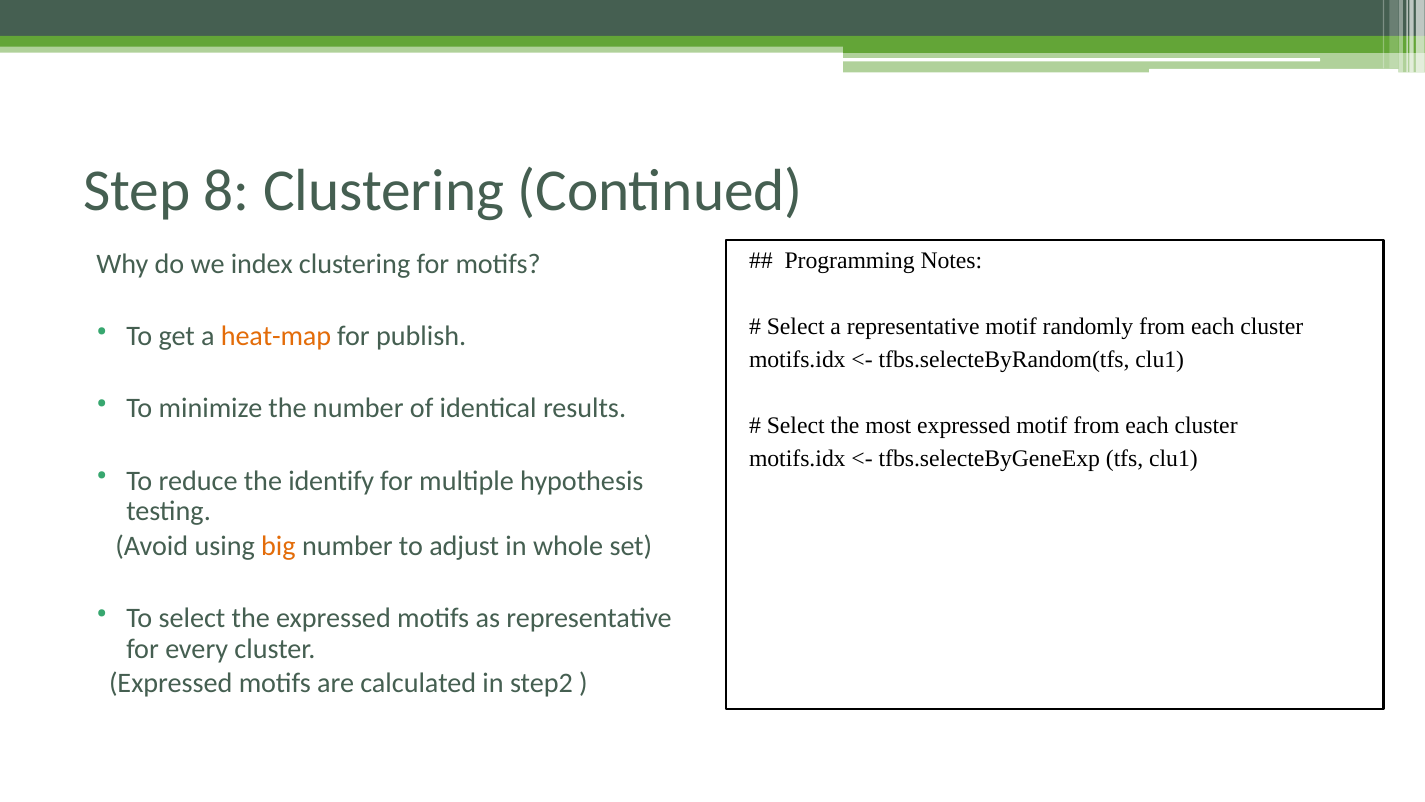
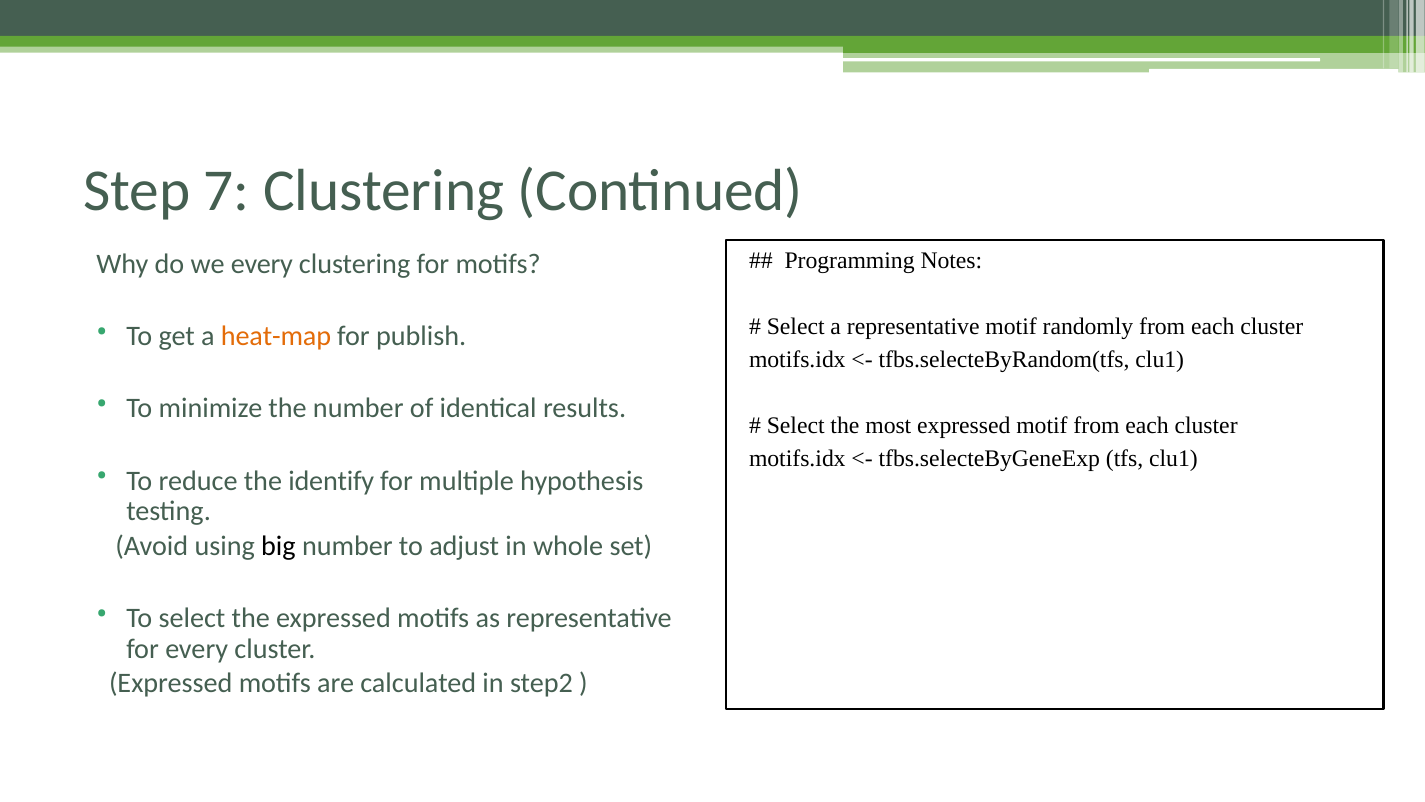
8: 8 -> 7 (227, 191)
we index: index -> every (262, 264)
big colour: orange -> black (278, 546)
